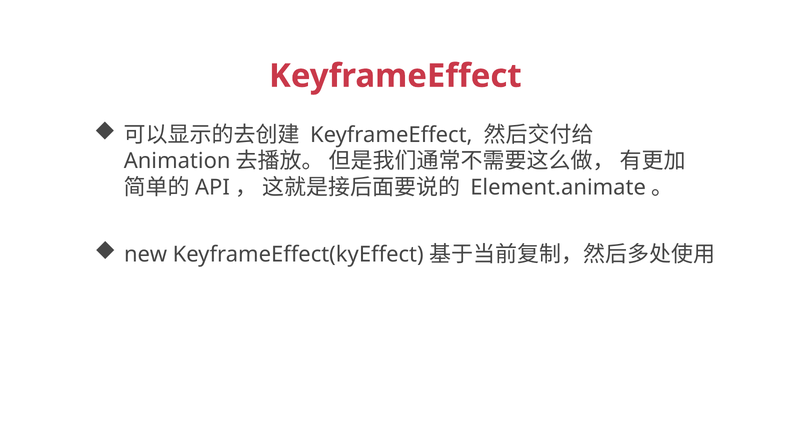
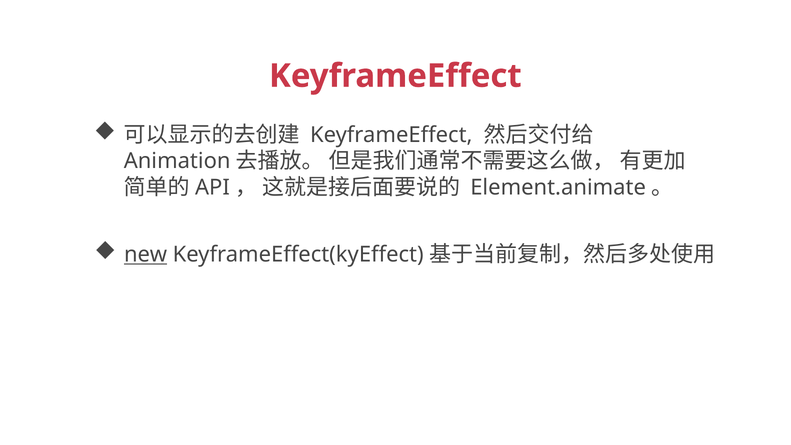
new underline: none -> present (146, 254)
